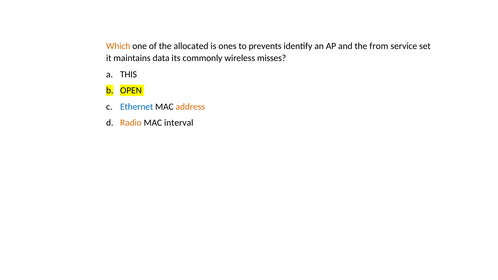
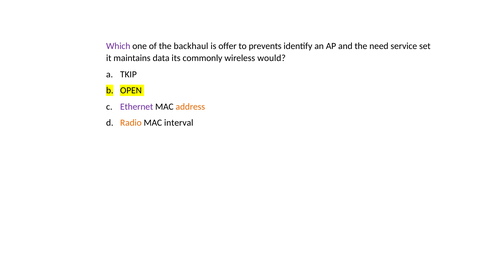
Which colour: orange -> purple (118, 46)
allocated: allocated -> backhaul (191, 46)
ones: ones -> offer (228, 46)
from: from -> need (379, 46)
misses: misses -> would (272, 58)
THIS: THIS -> TKIP (128, 74)
Ethernet colour: blue -> purple (137, 107)
